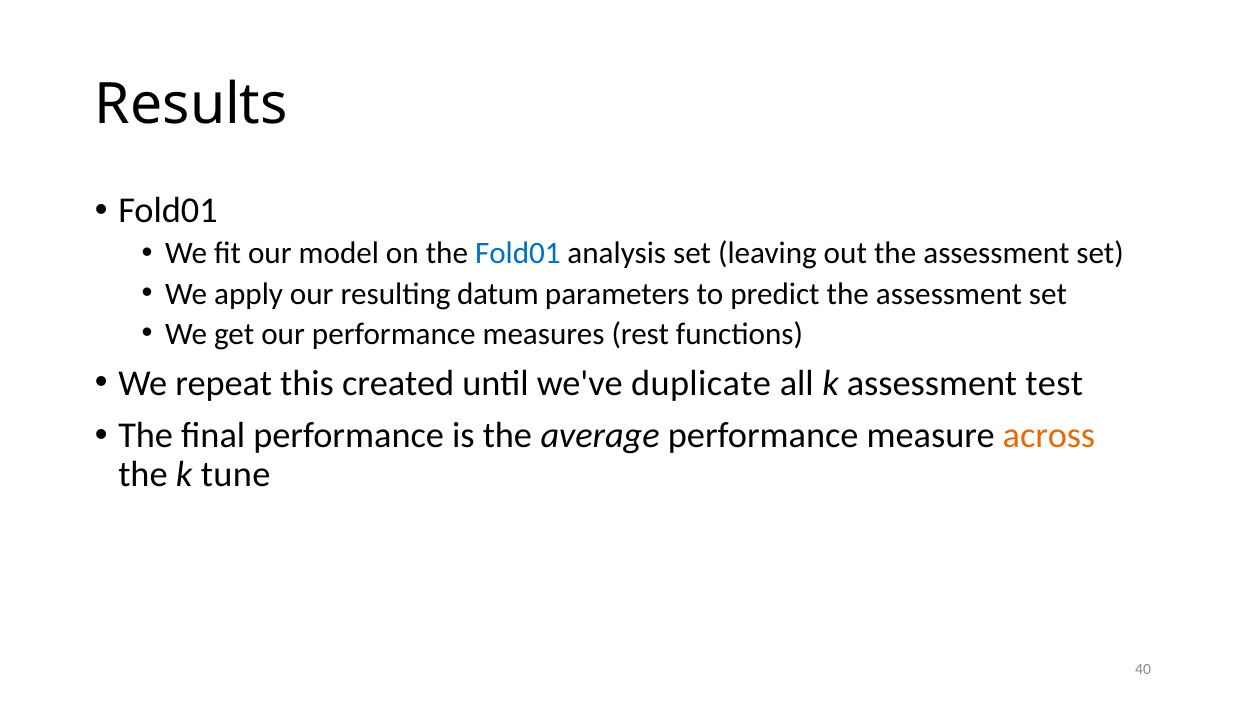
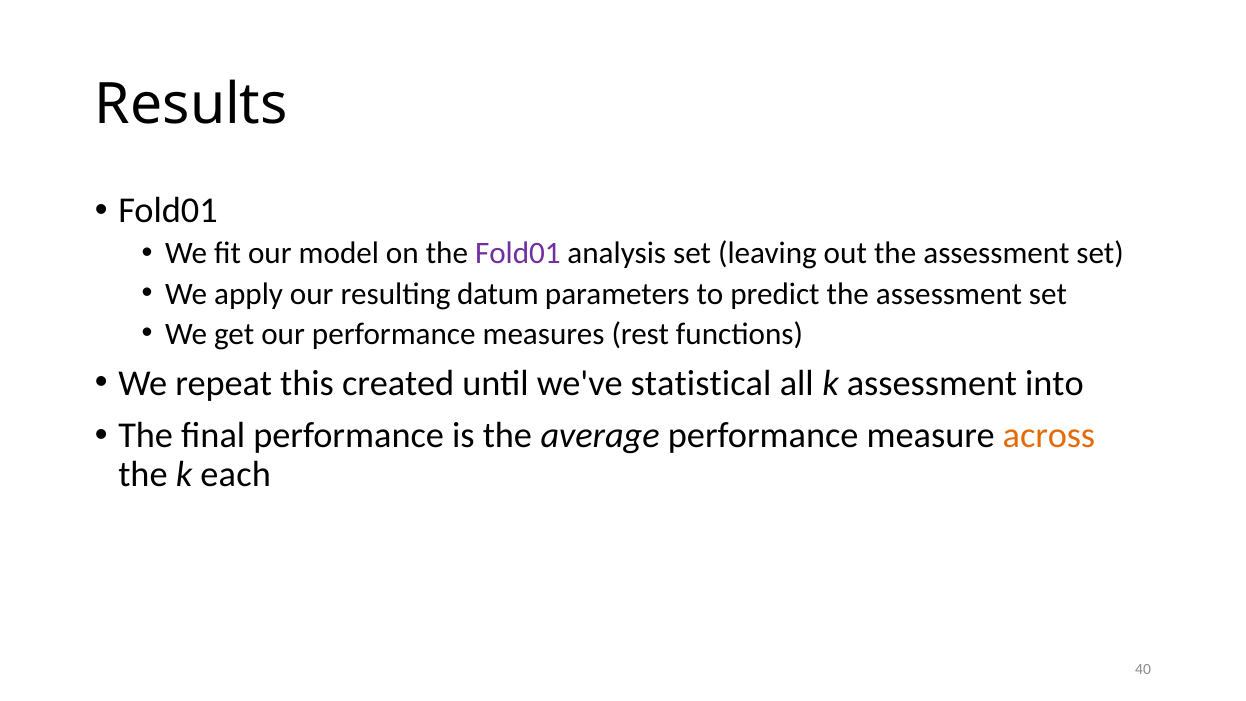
Fold01 colour: blue -> purple (518, 254)
duplicate: duplicate -> statistical (701, 383)
test: test -> into (1054, 383)
tune: tune -> each (236, 475)
